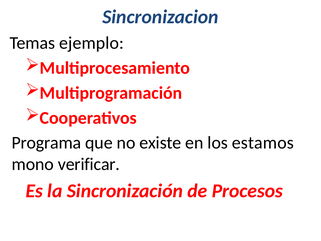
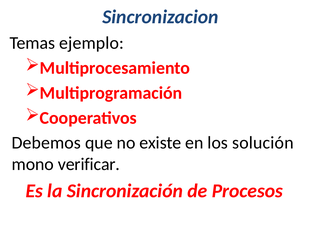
Programa: Programa -> Debemos (46, 143)
estamos: estamos -> solución (263, 143)
